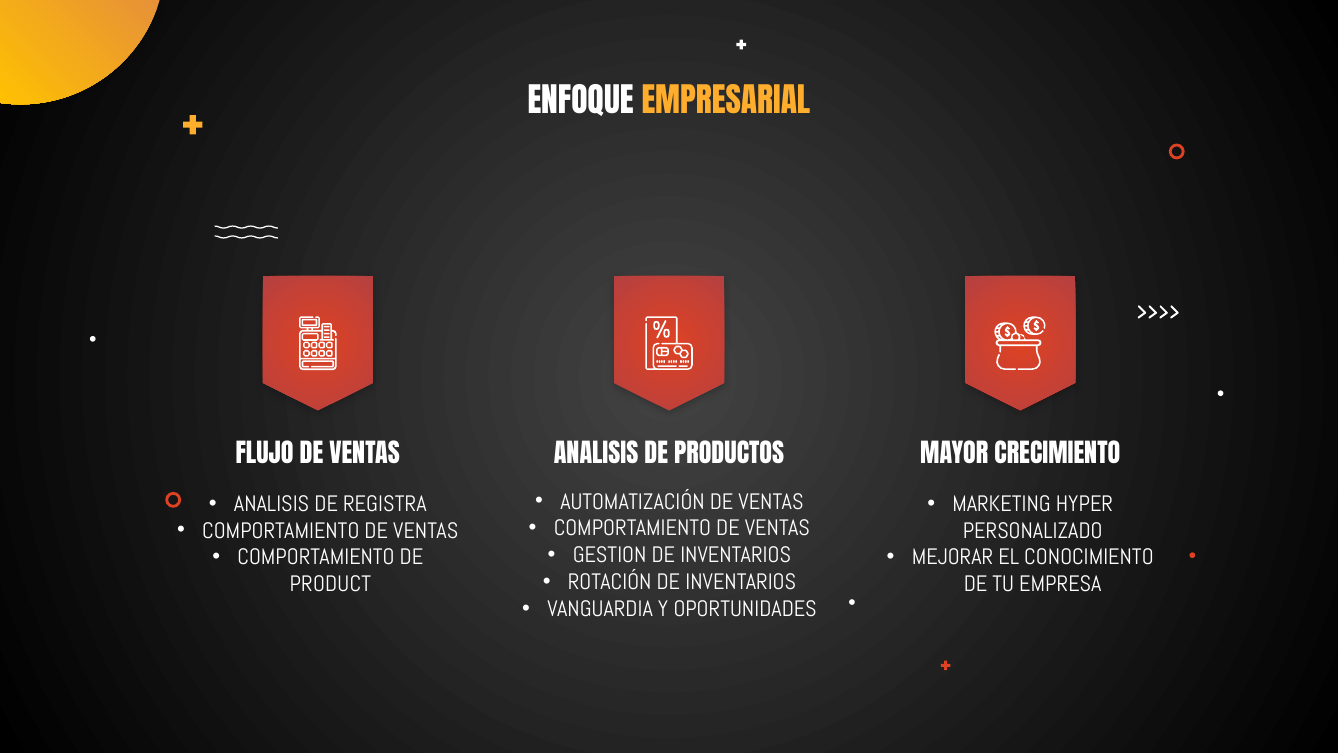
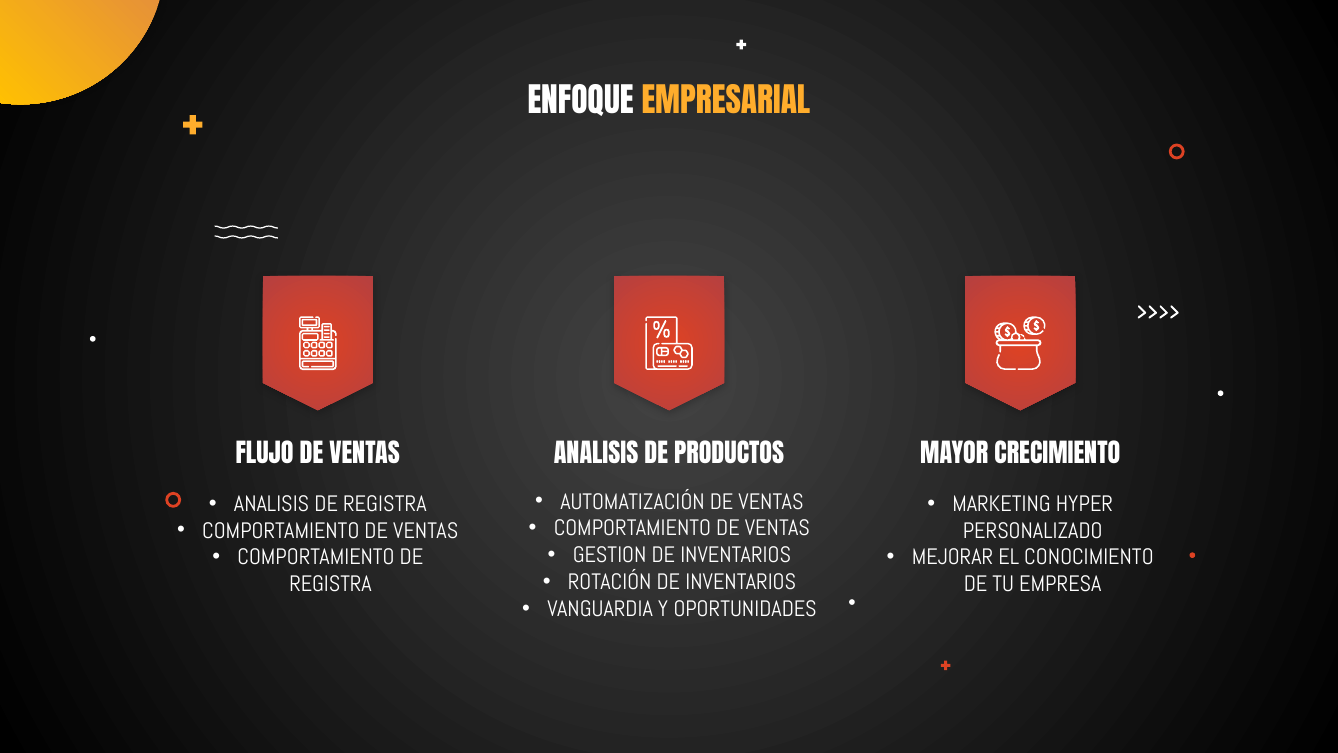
PRODUCT: PRODUCT -> REGISTRA (331, 584)
